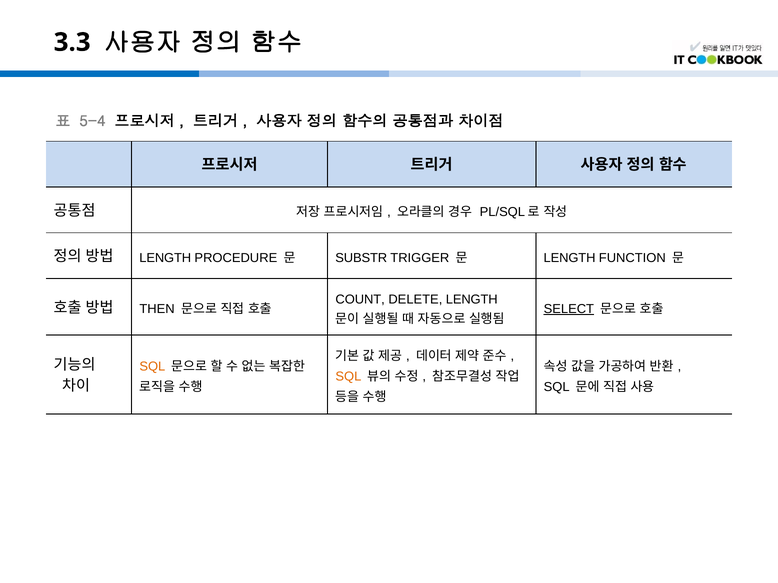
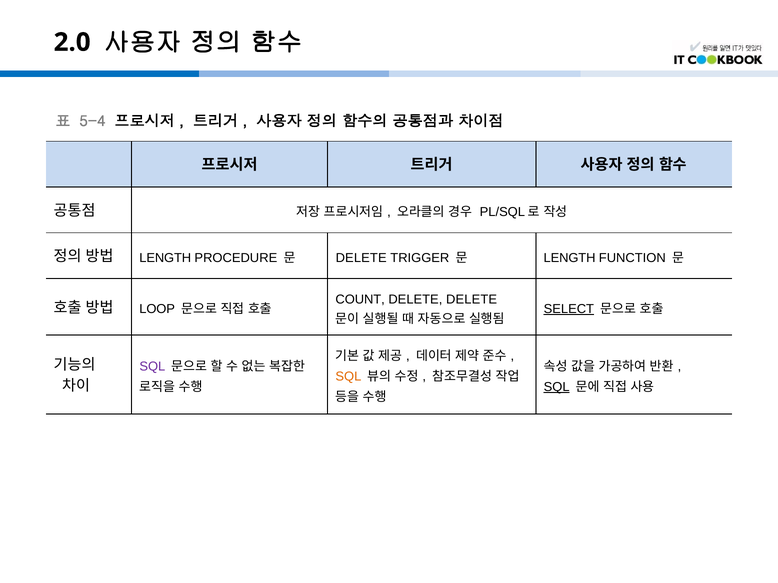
3.3: 3.3 -> 2.0 (72, 42)
SUBSTR: SUBSTR -> DELETE (361, 258)
DELETE LENGTH: LENGTH -> DELETE (472, 300)
THEN: THEN -> LOOP (157, 309)
SQL colour: orange -> purple (152, 367)
SQL underline: none -> present (557, 387)
